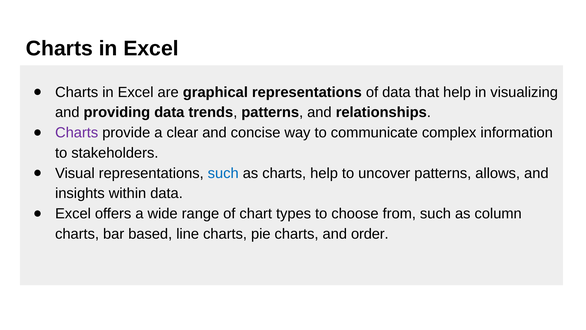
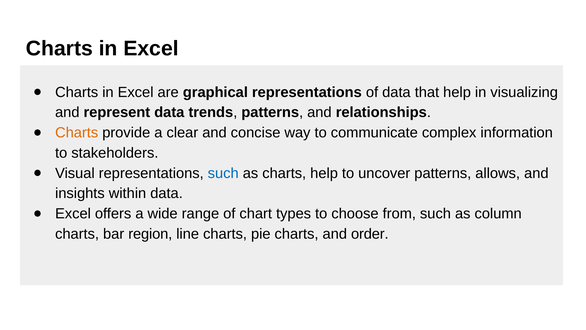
providing: providing -> represent (117, 112)
Charts colour: purple -> orange (77, 133)
based: based -> region (150, 234)
